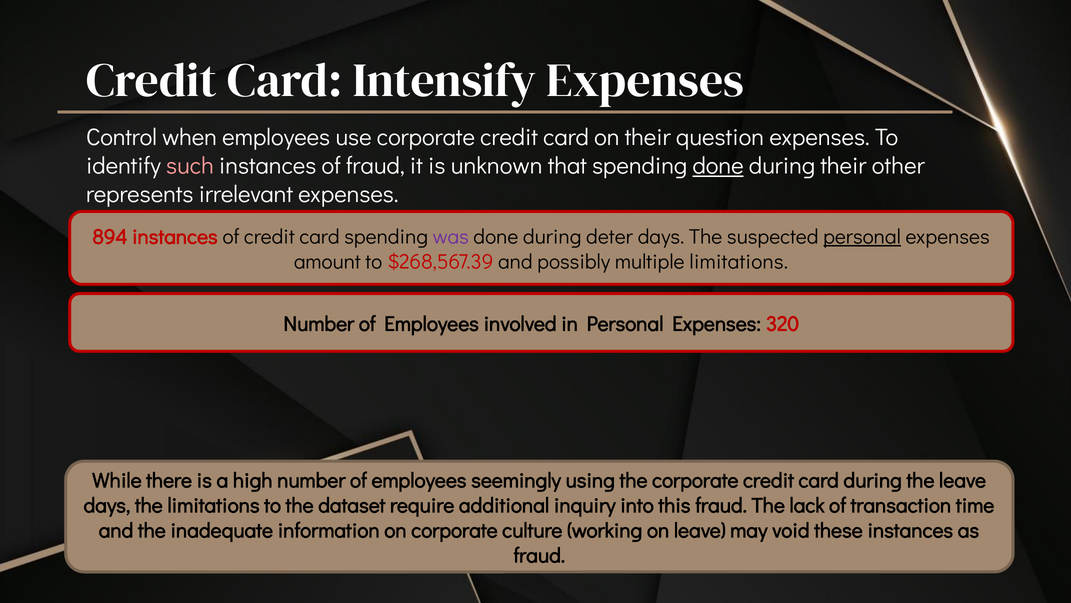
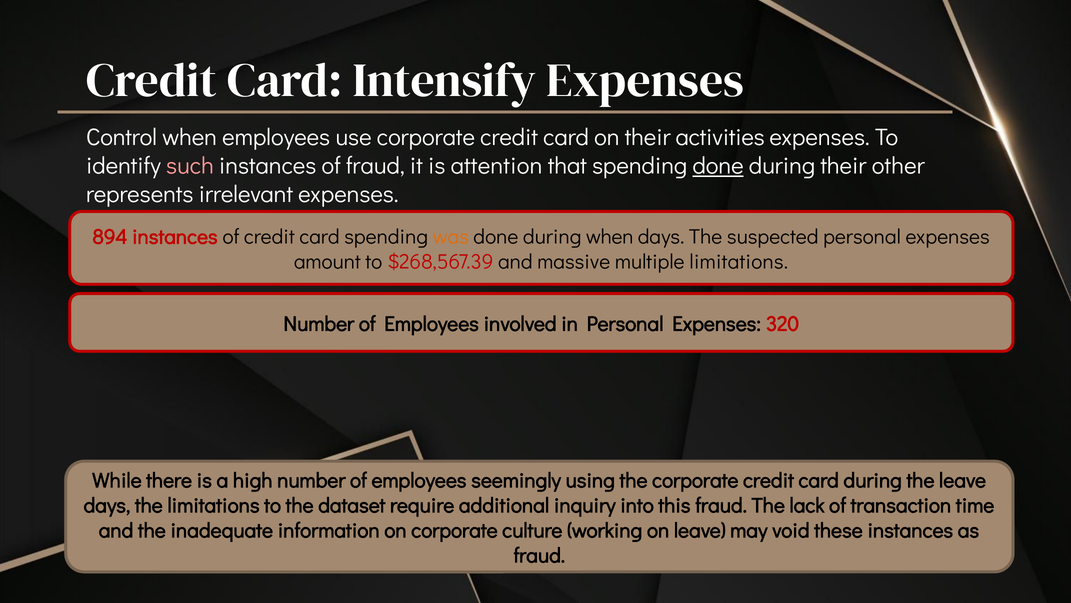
question: question -> activities (720, 137)
unknown: unknown -> attention (497, 166)
was colour: purple -> orange (451, 237)
during deter: deter -> when (610, 237)
personal underline: present -> none (862, 237)
possibly: possibly -> massive (574, 262)
